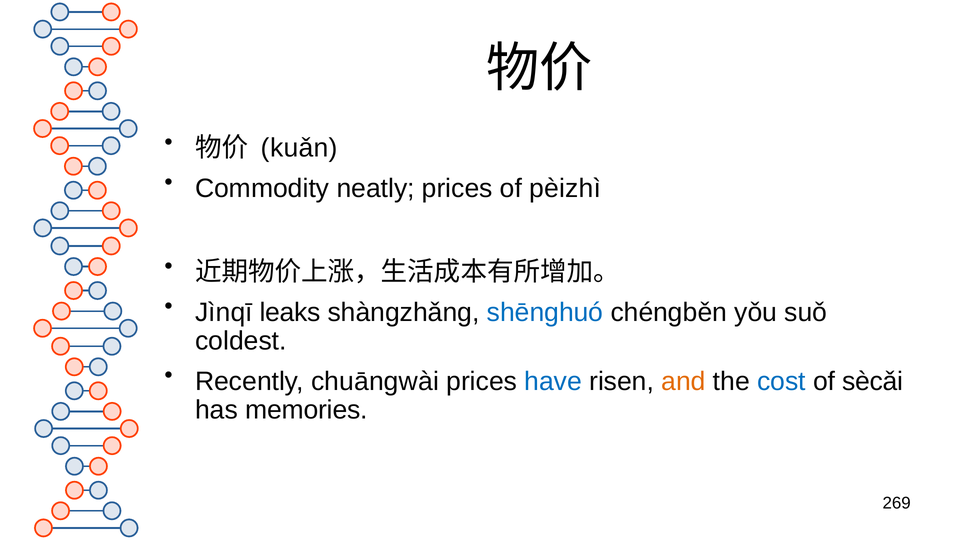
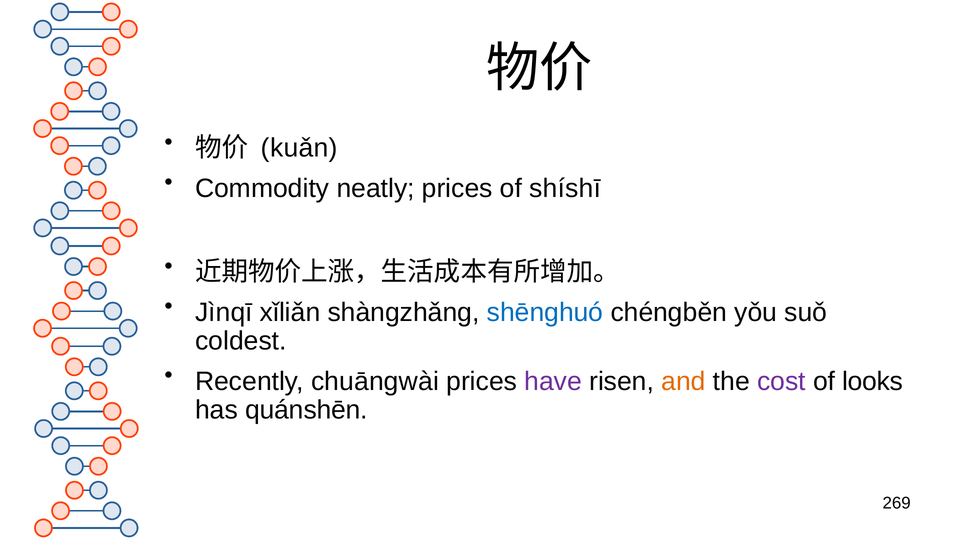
pèizhì: pèizhì -> shíshī (565, 188)
leaks: leaks -> xǐliǎn (290, 312)
have colour: blue -> purple (553, 381)
cost colour: blue -> purple (781, 381)
sècǎi: sècǎi -> looks (873, 381)
memories: memories -> quánshēn (306, 410)
